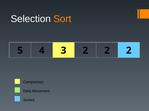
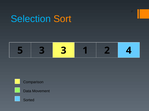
Selection colour: white -> light blue (31, 19)
5 4: 4 -> 3 (42, 51)
3 2: 2 -> 1 (85, 51)
2: 2 -> 4 (129, 51)
